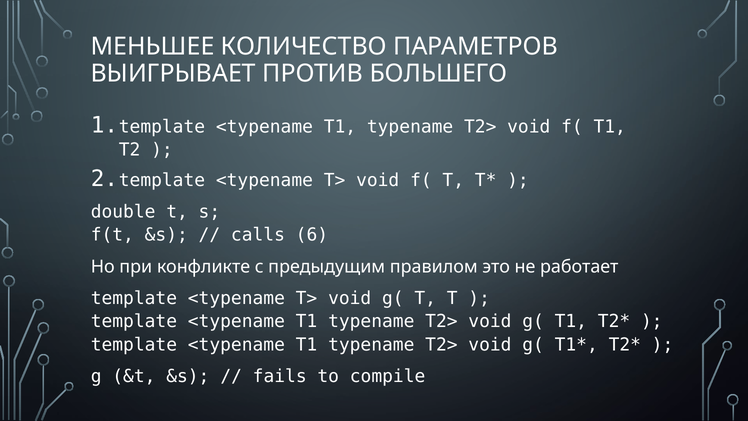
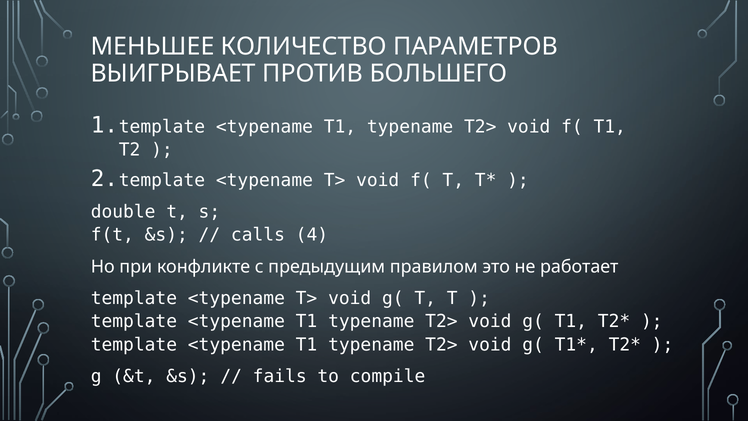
6: 6 -> 4 (312, 235)
